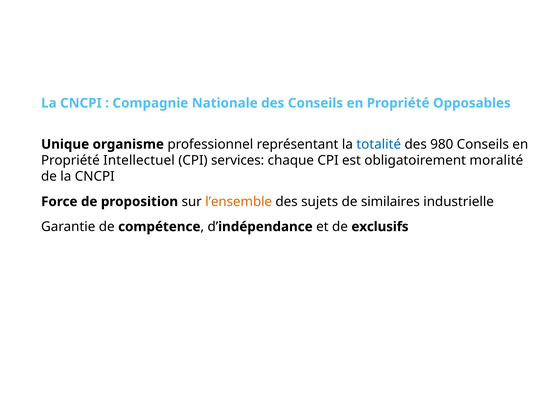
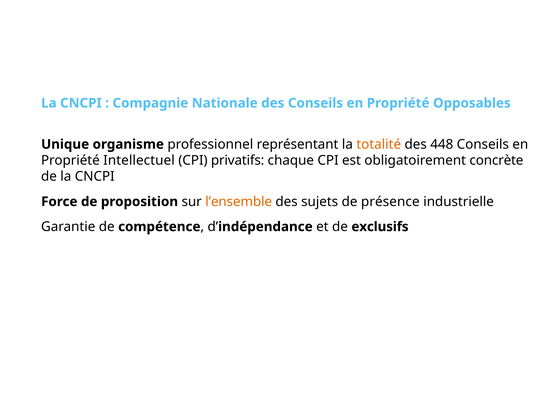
totalité colour: blue -> orange (379, 144)
980: 980 -> 448 (442, 144)
services: services -> privatifs (238, 160)
moralité: moralité -> concrète (496, 160)
similaires: similaires -> présence (390, 202)
